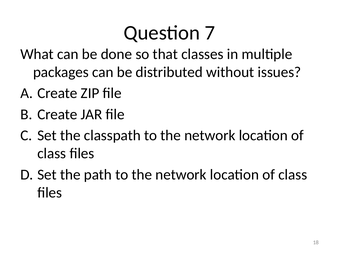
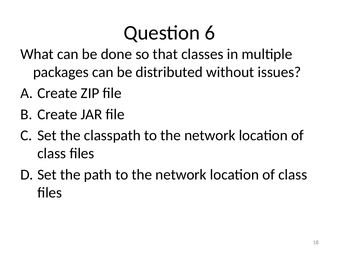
7: 7 -> 6 (210, 33)
